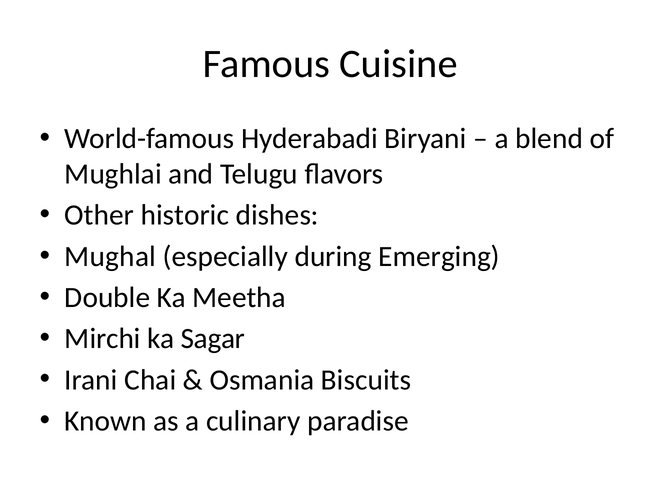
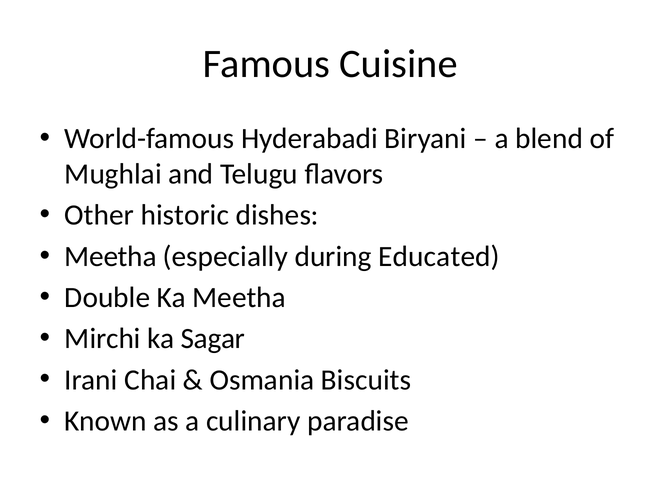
Mughal: Mughal -> Meetha (111, 256)
Emerging: Emerging -> Educated (439, 256)
